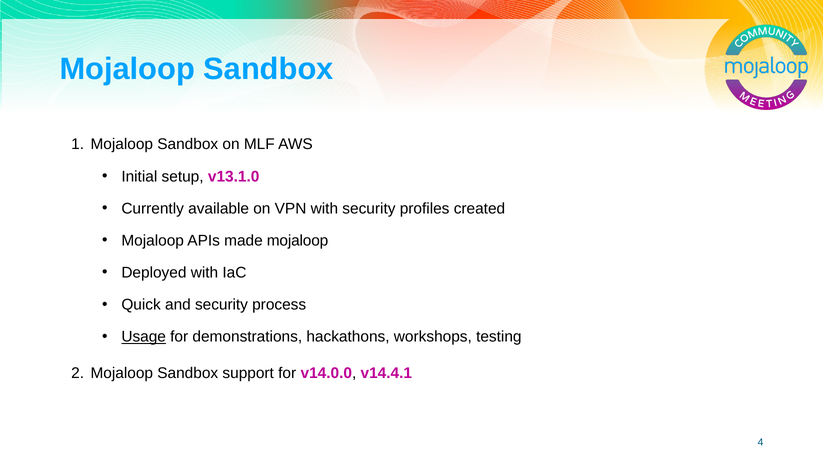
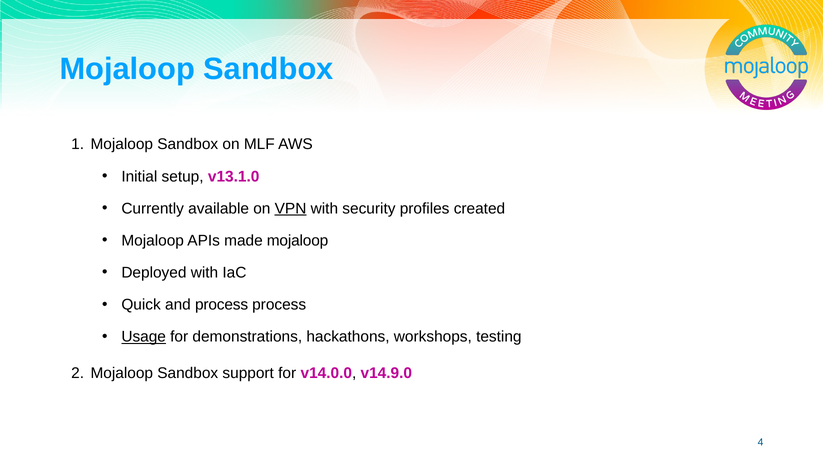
VPN underline: none -> present (291, 208)
and security: security -> process (222, 305)
v14.4.1: v14.4.1 -> v14.9.0 (386, 373)
